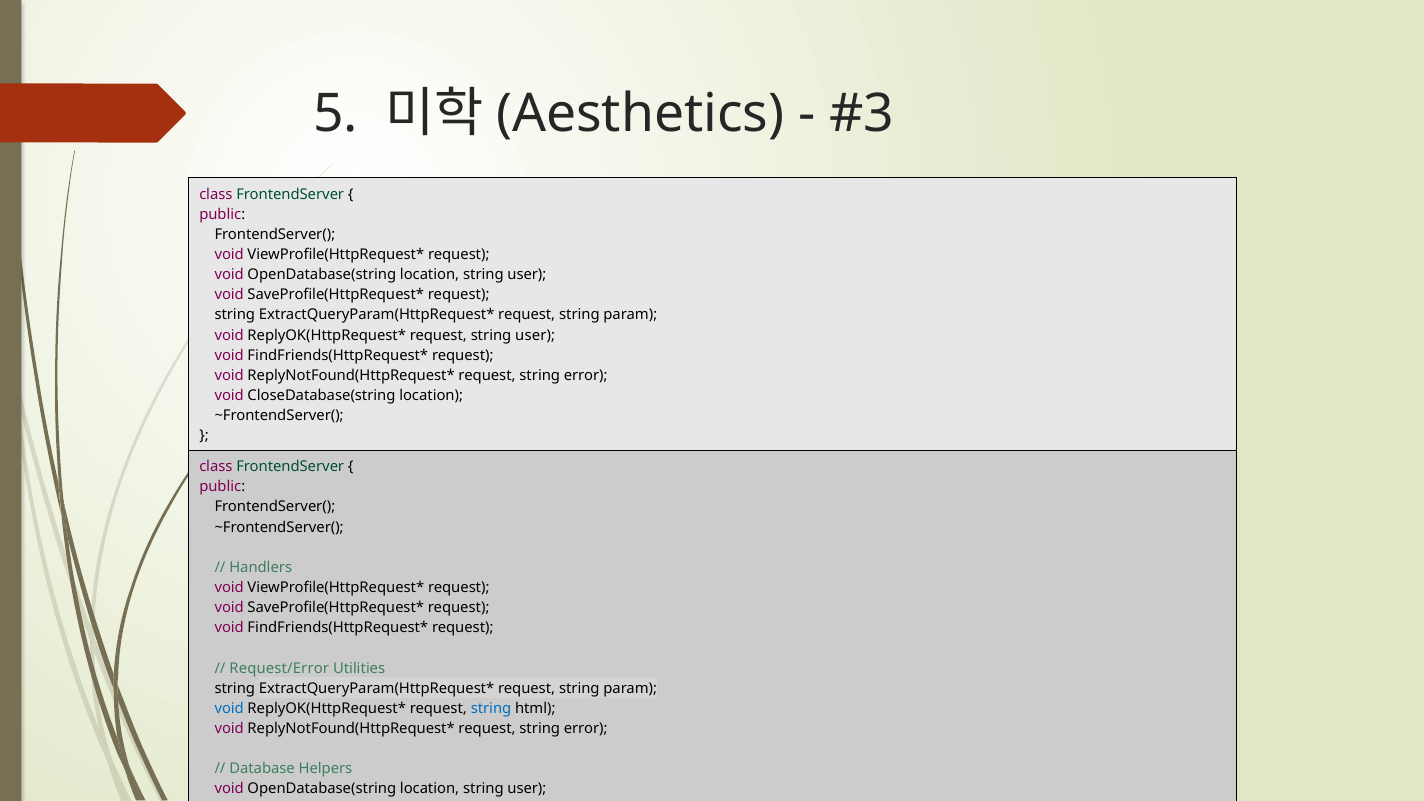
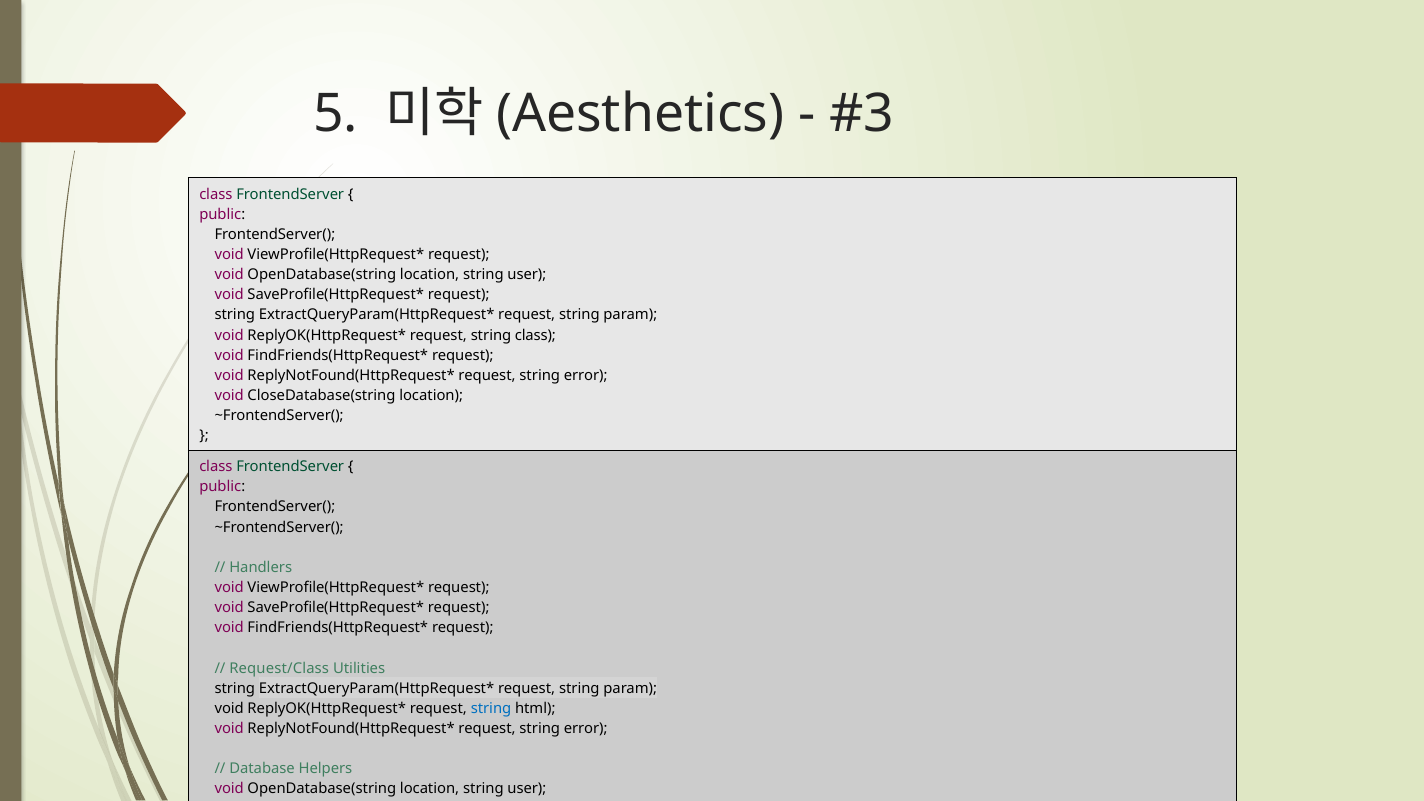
request string user: user -> class (535, 335)
Request/Error: Request/Error -> Request/Class (279, 668)
void colour: blue -> black (229, 708)
